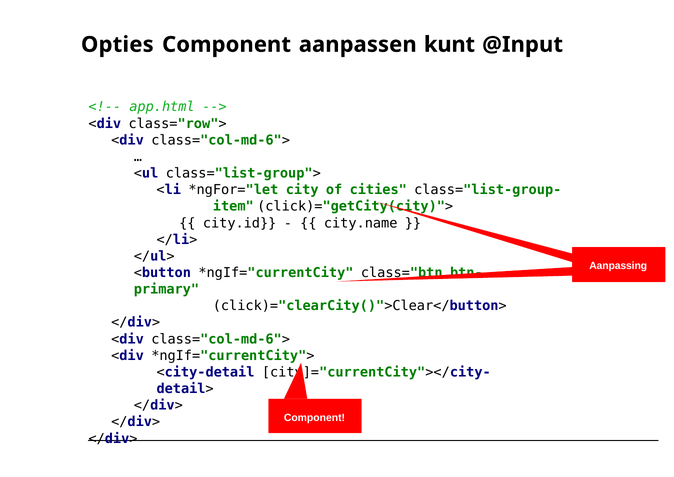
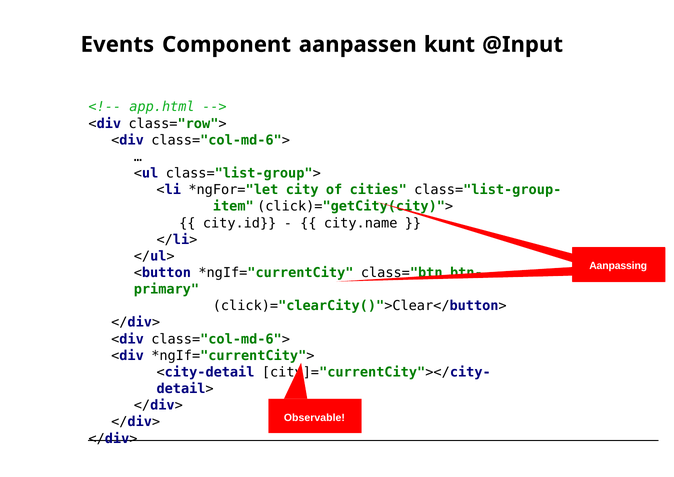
Opties: Opties -> Events (117, 45)
Component: Component -> Observable (314, 417)
